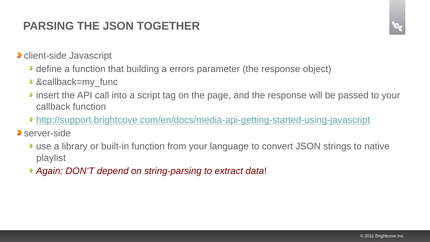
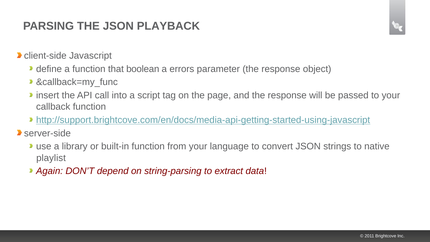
TOGETHER: TOGETHER -> PLAYBACK (168, 26)
building: building -> boolean (143, 69)
